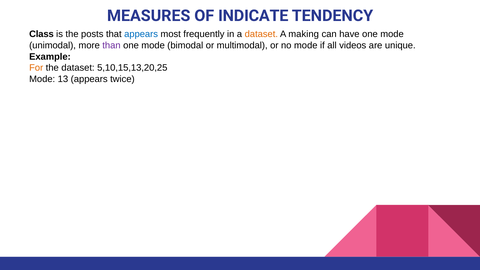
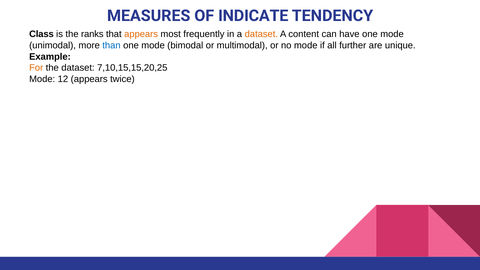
posts: posts -> ranks (92, 34)
appears colour: blue -> orange (141, 34)
making: making -> content (304, 34)
than colour: purple -> blue (111, 45)
videos: videos -> further (353, 45)
5,10,15,13,20,25: 5,10,15,13,20,25 -> 7,10,15,15,20,25 (132, 68)
13: 13 -> 12 (63, 79)
